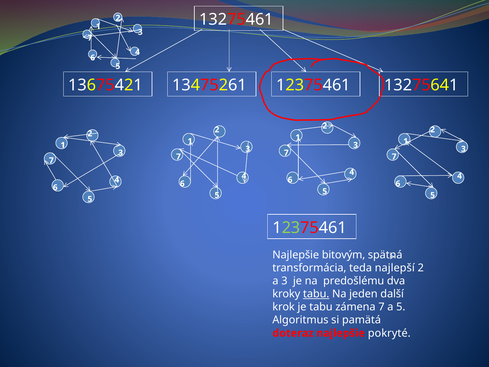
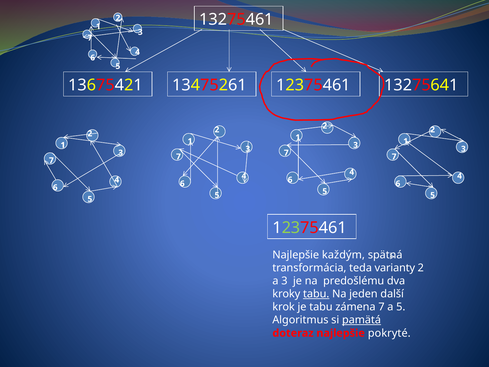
bitovým: bitovým -> každým (343, 255)
najlepší: najlepší -> varianty (395, 268)
pamätá underline: none -> present (362, 320)
